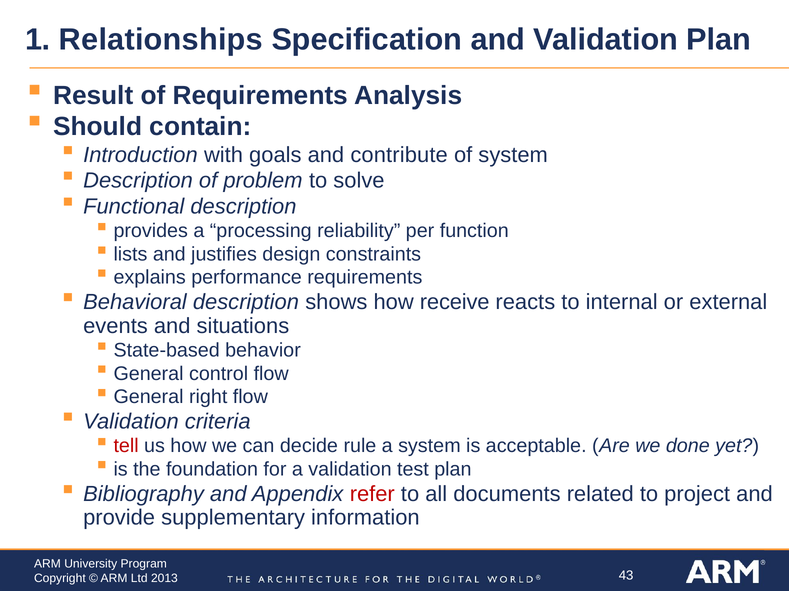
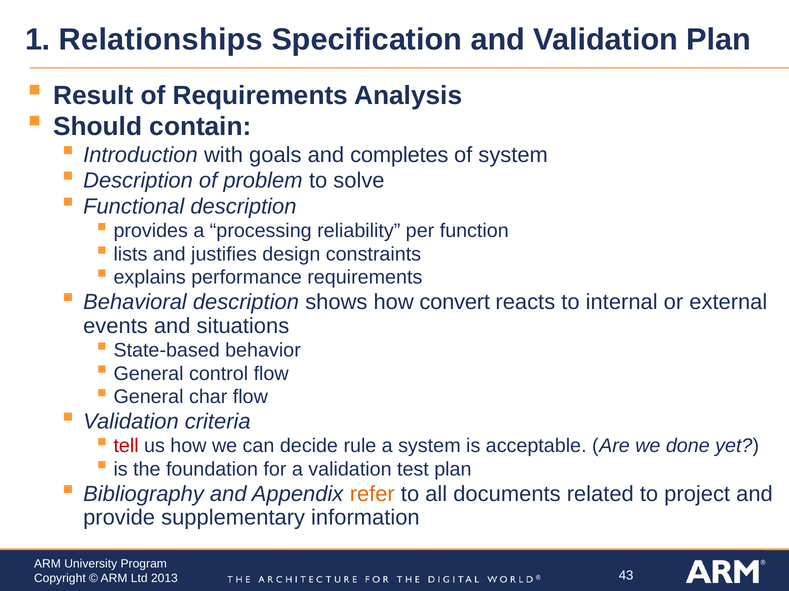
contribute: contribute -> completes (399, 155)
receive: receive -> convert (455, 303)
right: right -> char (208, 397)
refer colour: red -> orange (372, 494)
